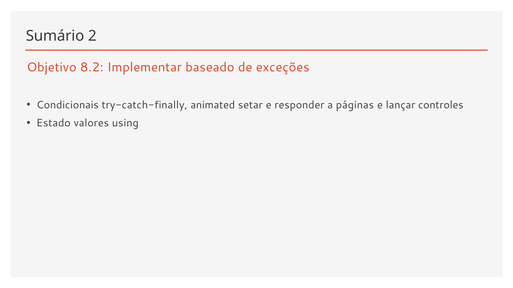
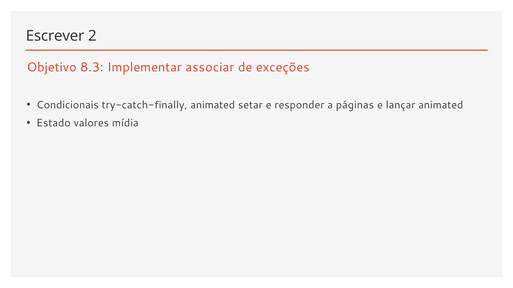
Sumário: Sumário -> Escrever (55, 36)
8.2: 8.2 -> 8.3 (92, 67)
baseado: baseado -> associar (210, 67)
lançar controles: controles -> animated (441, 105)
using: using -> mídia (125, 123)
